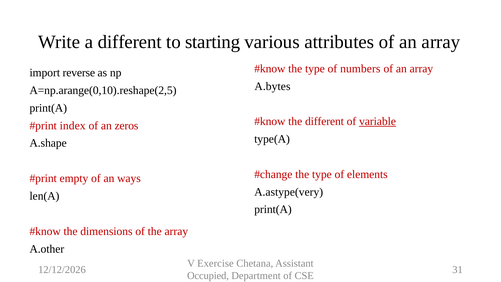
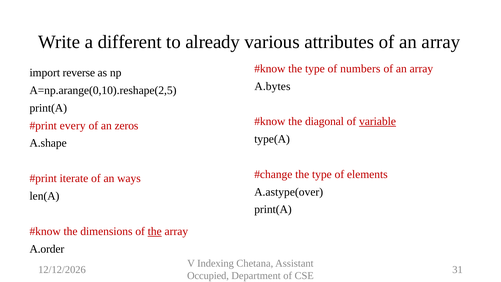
starting: starting -> already (213, 42)
the different: different -> diagonal (325, 121)
index: index -> every (73, 125)
empty: empty -> iterate (74, 178)
A.astype(very: A.astype(very -> A.astype(over (289, 192)
the underline: none -> present (155, 231)
A.other: A.other -> A.order (47, 249)
Exercise: Exercise -> Indexing (216, 263)
